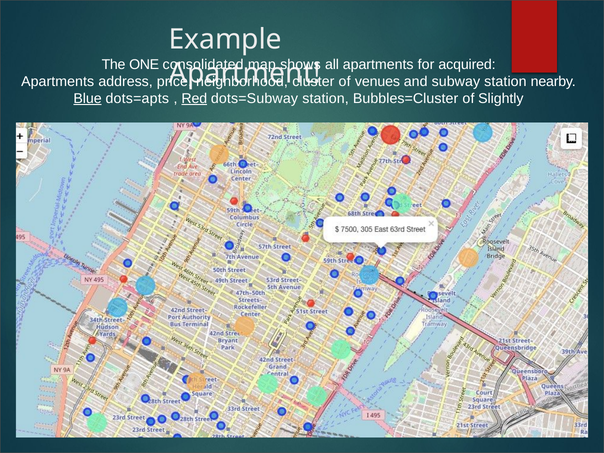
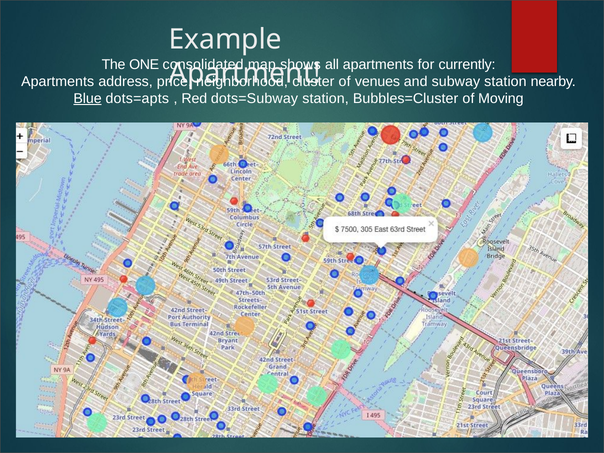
acquired: acquired -> currently (467, 64)
Red underline: present -> none (194, 99)
Slightly: Slightly -> Moving (501, 99)
